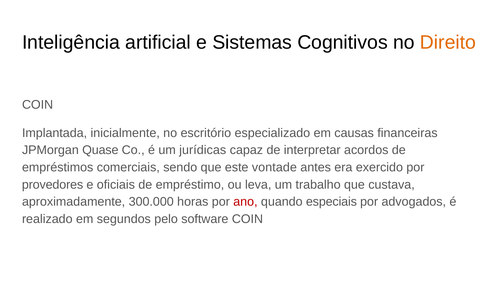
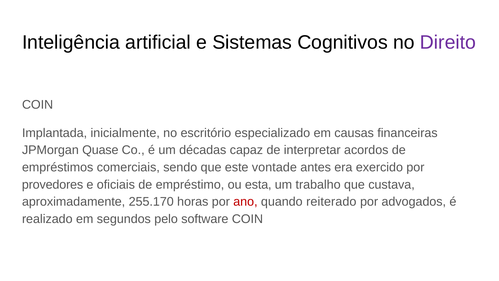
Direito colour: orange -> purple (448, 42)
jurídicas: jurídicas -> décadas (203, 150)
leva: leva -> esta (258, 184)
300.000: 300.000 -> 255.170 (151, 202)
especiais: especiais -> reiterado (331, 202)
